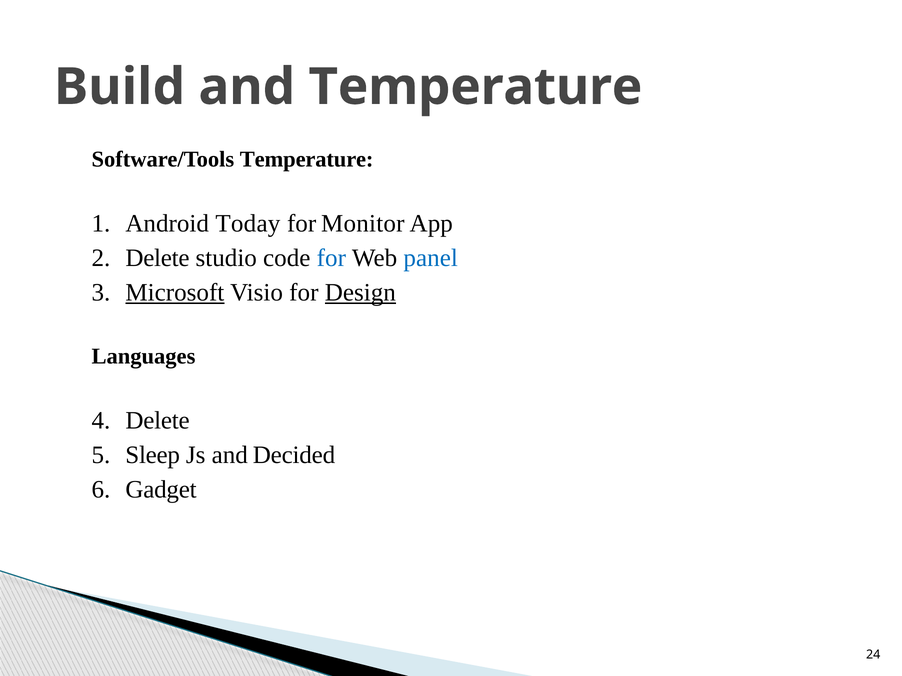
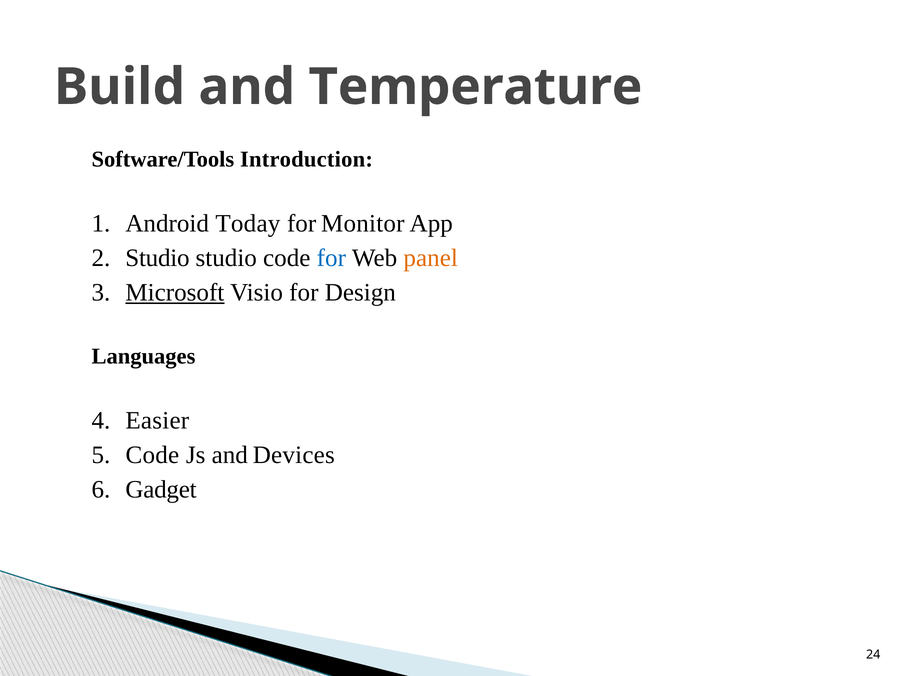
Software/Tools Temperature: Temperature -> Introduction (306, 159)
Delete: Delete -> Studio (157, 258)
panel colour: blue -> orange (431, 258)
Design underline: present -> none (360, 293)
Delete: Delete -> Easier (157, 421)
Sleep: Sleep -> Code (152, 455)
Decided: Decided -> Devices (294, 455)
